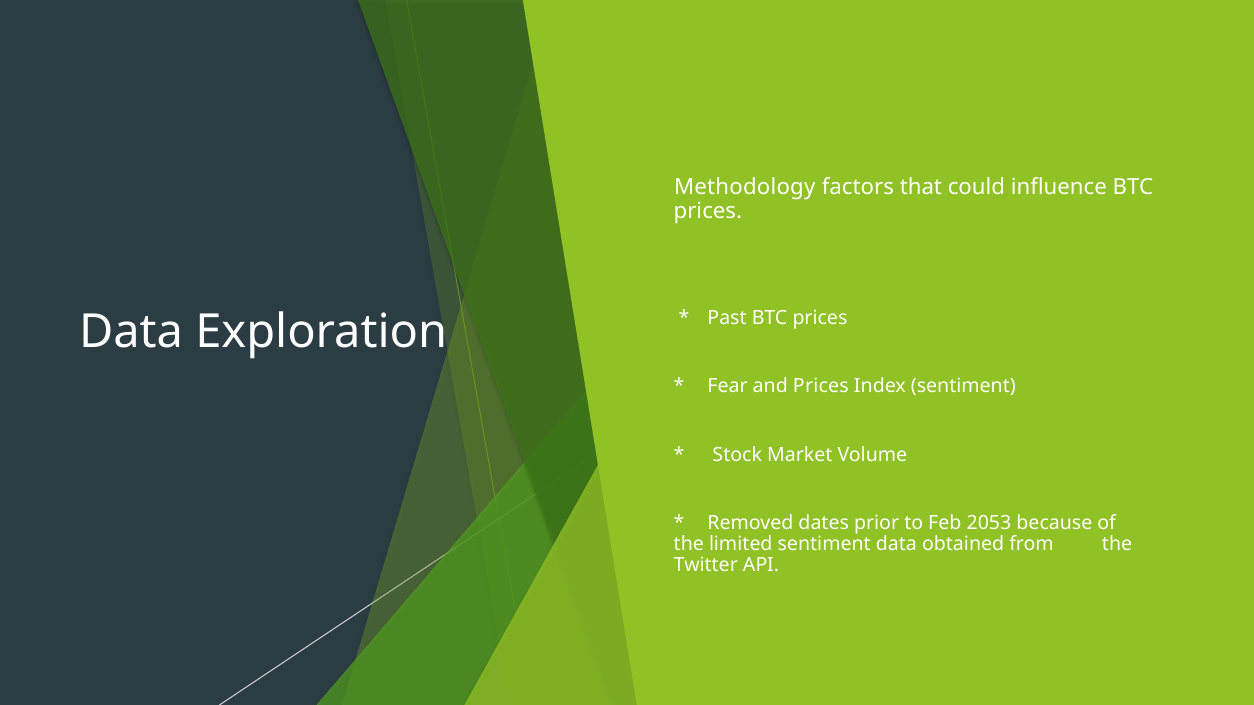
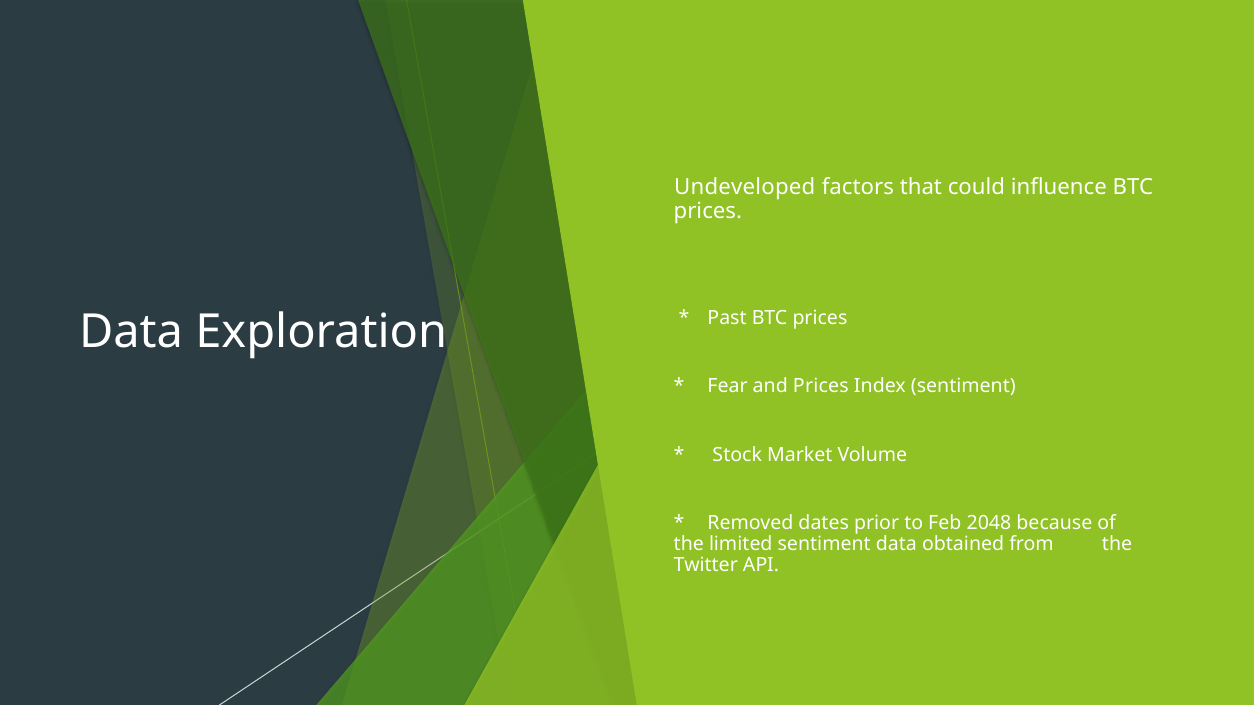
Methodology: Methodology -> Undeveloped (745, 187)
2053: 2053 -> 2048 (989, 523)
